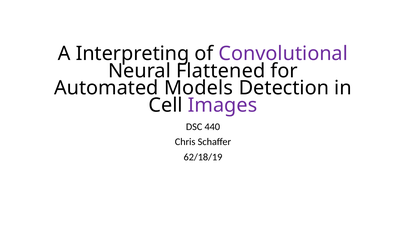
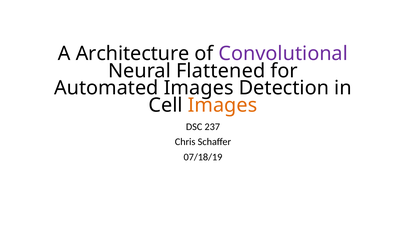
Interpreting: Interpreting -> Architecture (133, 54)
Automated Models: Models -> Images (199, 88)
Images colour: purple -> orange (223, 105)
440: 440 -> 237 (212, 127)
62/18/19: 62/18/19 -> 07/18/19 (203, 157)
